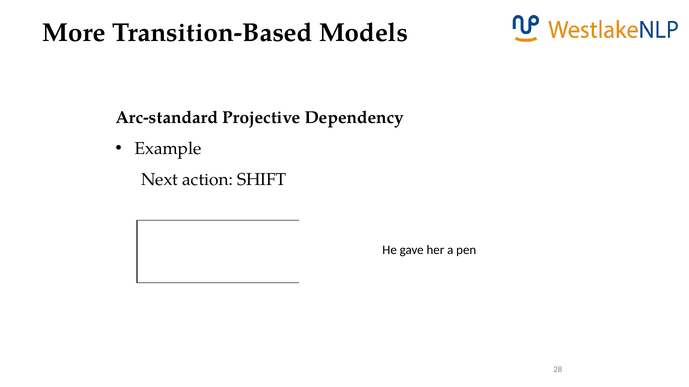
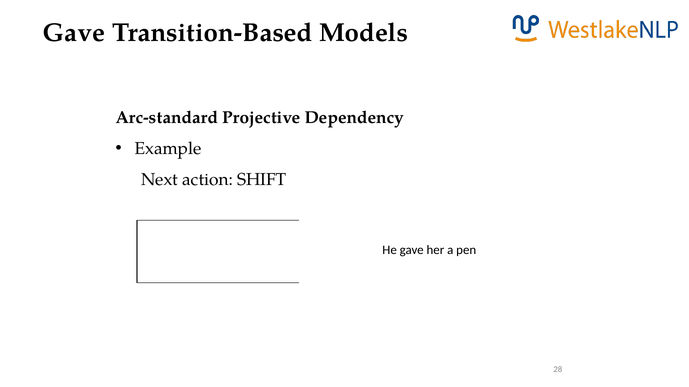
More: More -> Gave (74, 33)
